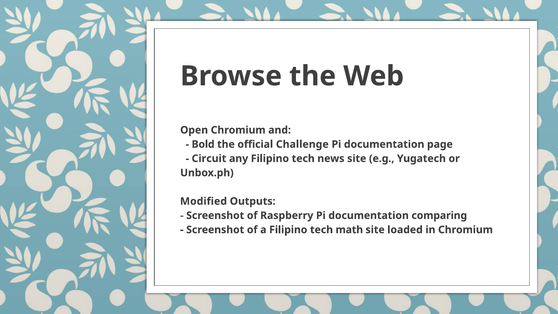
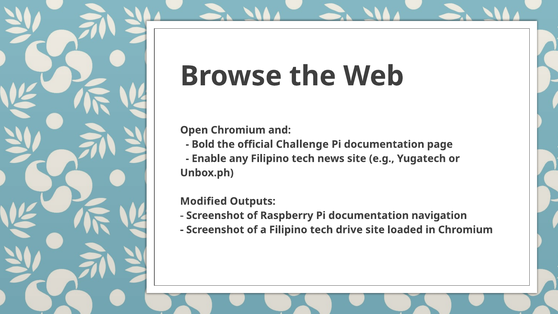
Circuit: Circuit -> Enable (209, 158)
comparing: comparing -> navigation (439, 215)
math: math -> drive (349, 230)
